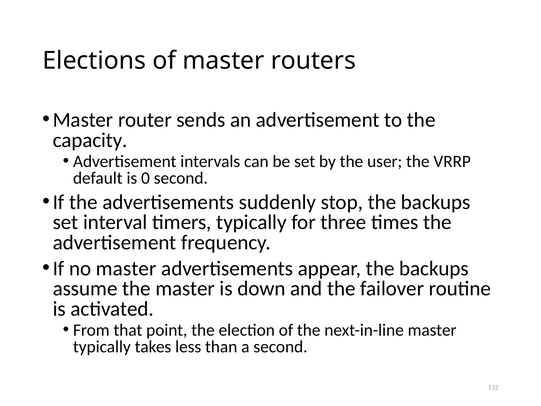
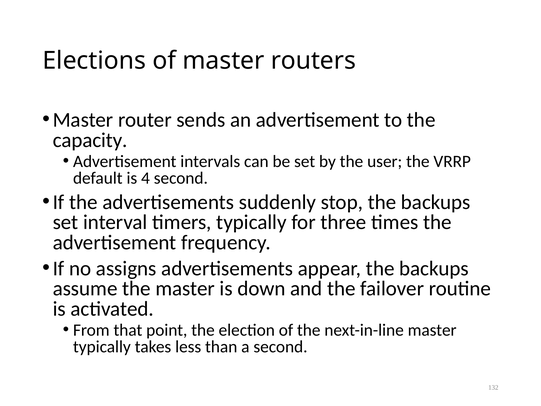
0: 0 -> 4 (145, 178)
no master: master -> assigns (126, 268)
